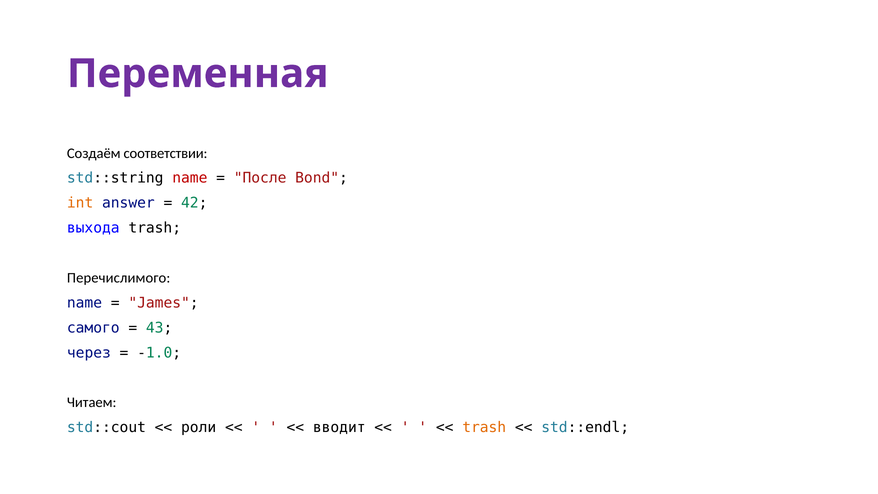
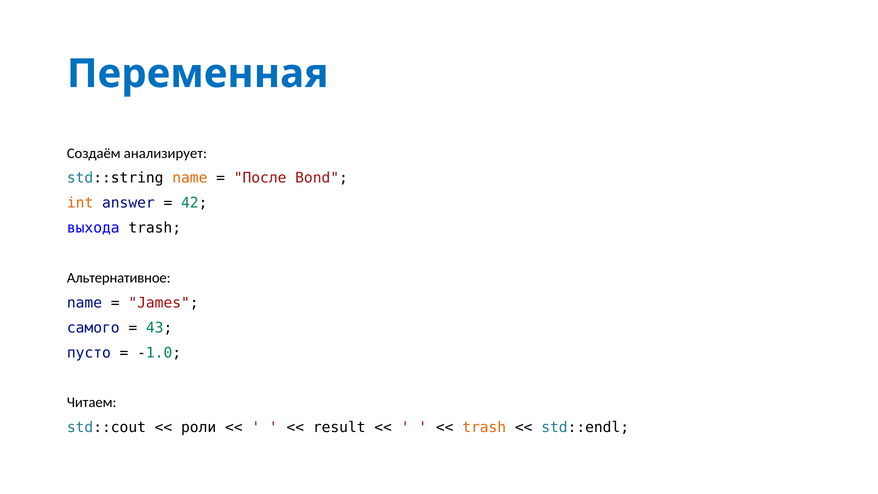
Переменная colour: purple -> blue (198, 74)
соответствии: соответствии -> анализирует (165, 153)
name colour: red -> orange (190, 178)
Перечислимого: Перечислимого -> Альтернативное (119, 278)
через: через -> пусто (89, 353)
вводит: вводит -> result (339, 427)
